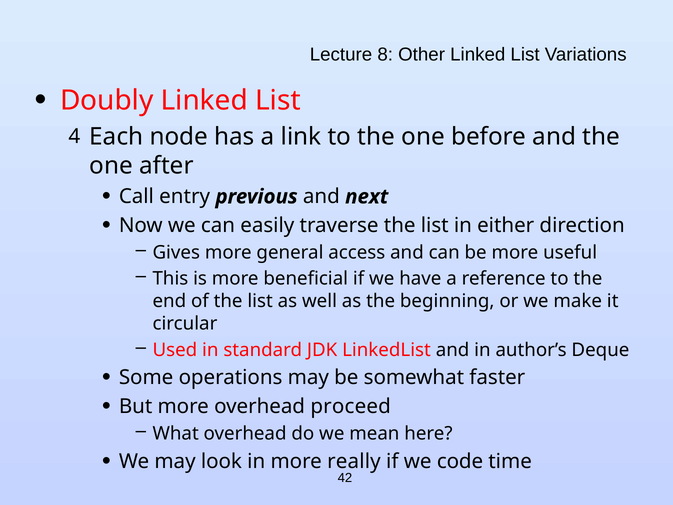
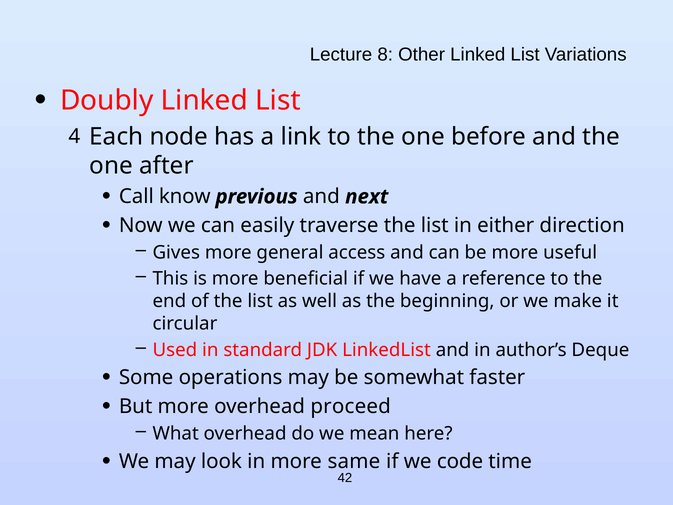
entry: entry -> know (185, 197)
really: really -> same (354, 461)
